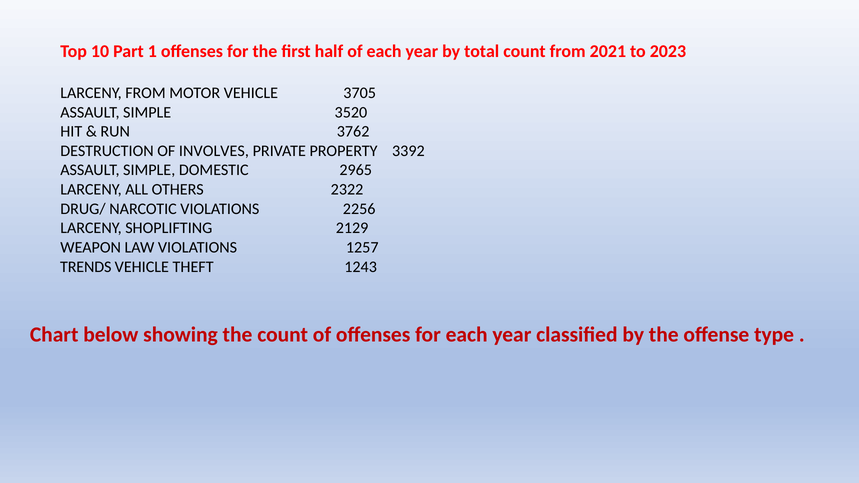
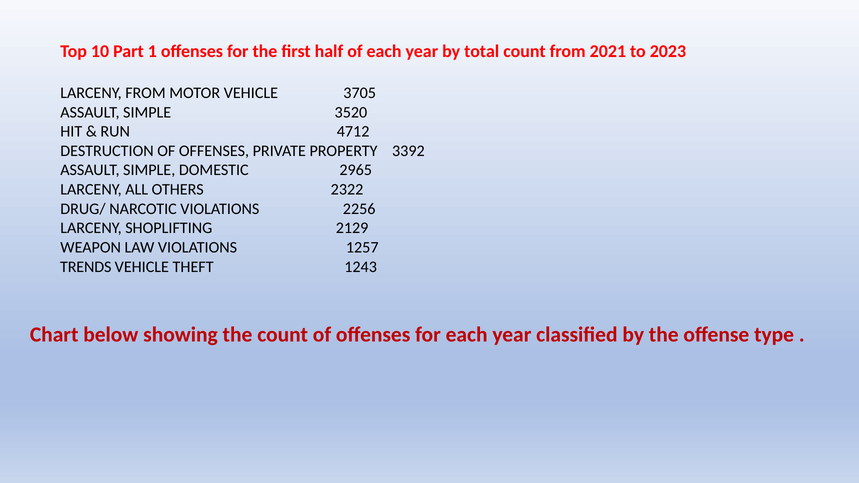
3762: 3762 -> 4712 (353, 132)
DESTRUCTION OF INVOLVES: INVOLVES -> OFFENSES (214, 151)
